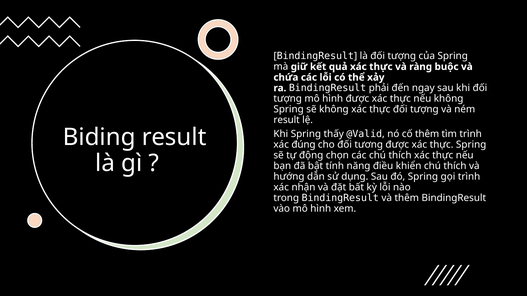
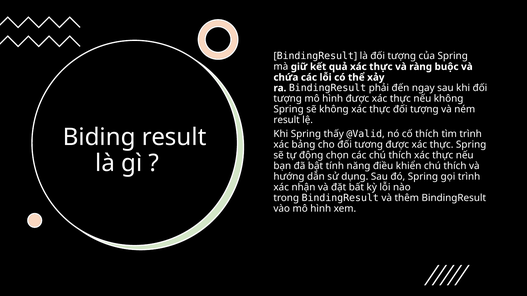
cố thêm: thêm -> thích (427, 134)
đúng: đúng -> bảng (303, 145)
